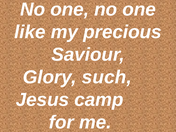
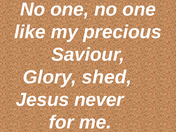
such: such -> shed (107, 77)
camp: camp -> never (99, 100)
